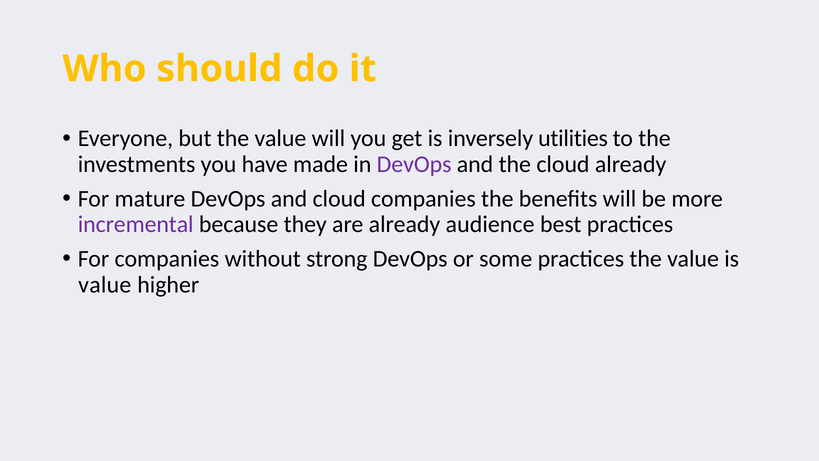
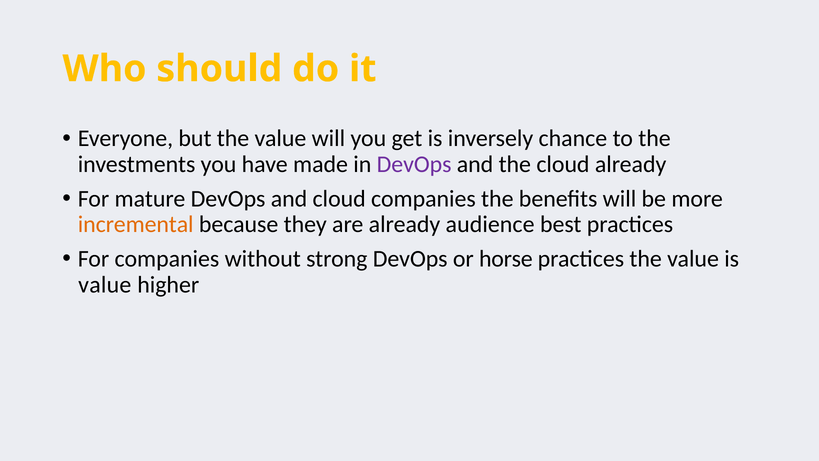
utilities: utilities -> chance (573, 138)
incremental colour: purple -> orange (136, 224)
some: some -> horse (506, 259)
